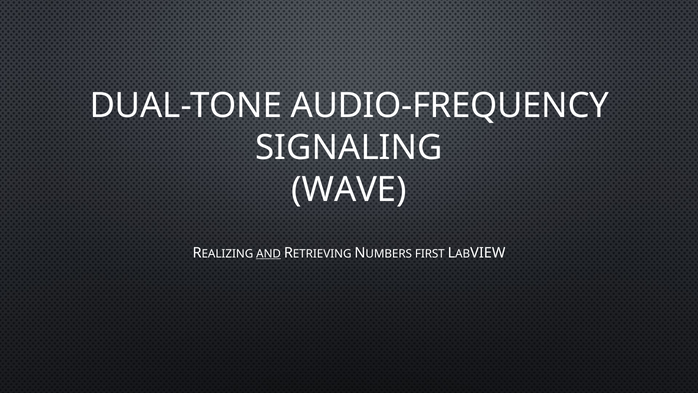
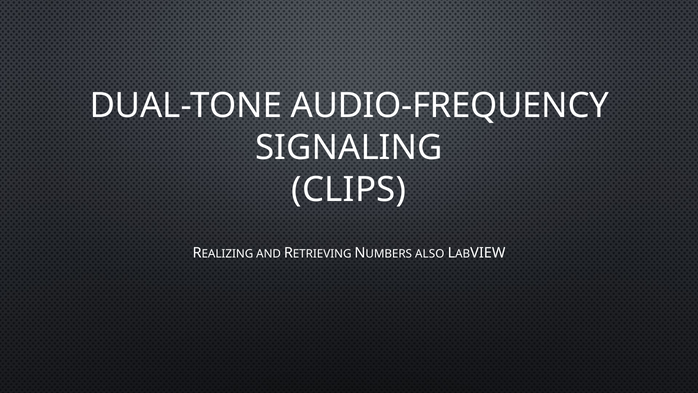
WAVE: WAVE -> CLIPS (349, 189)
AND underline: present -> none (269, 253)
FIRST: FIRST -> ALSO (430, 253)
